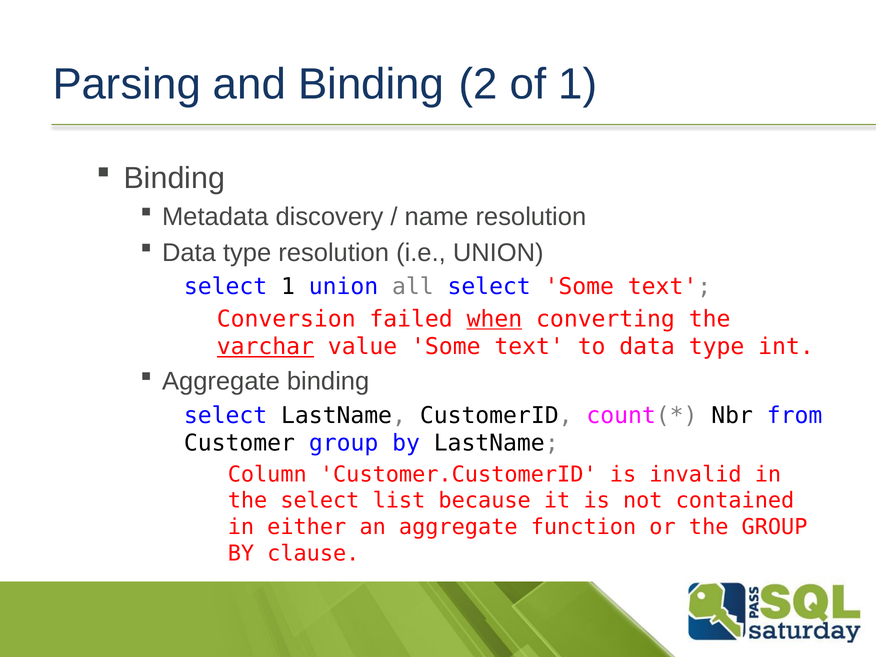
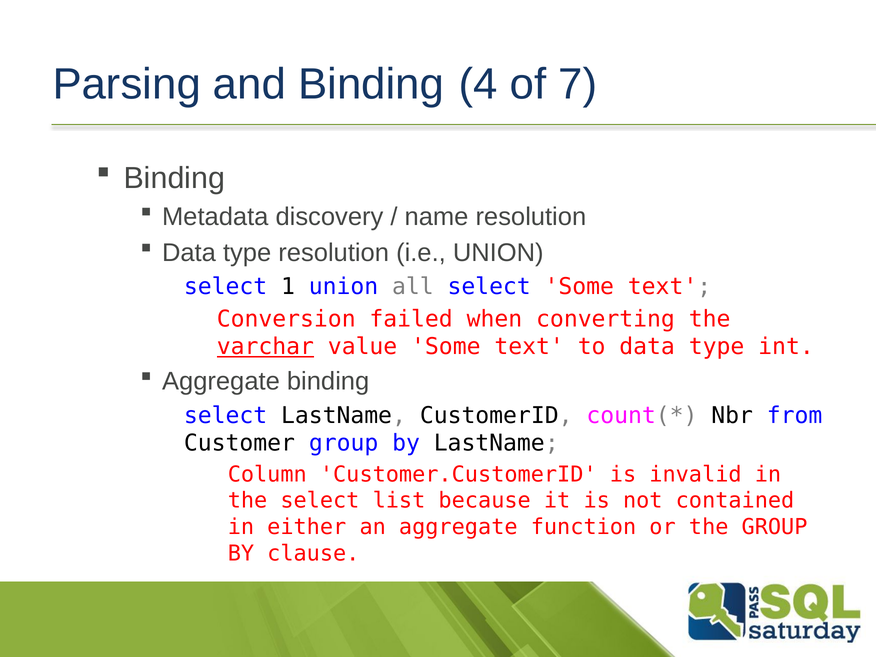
2: 2 -> 4 (478, 84)
of 1: 1 -> 7 (578, 84)
when underline: present -> none (494, 319)
